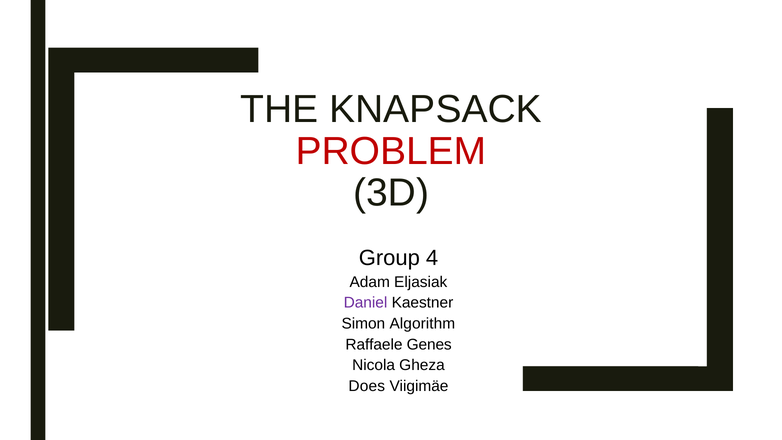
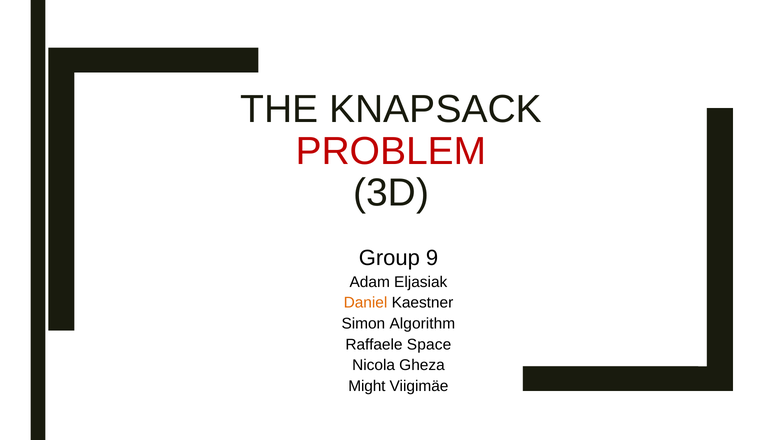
4: 4 -> 9 (432, 258)
Daniel colour: purple -> orange (365, 303)
Genes: Genes -> Space (429, 344)
Does: Does -> Might (367, 386)
